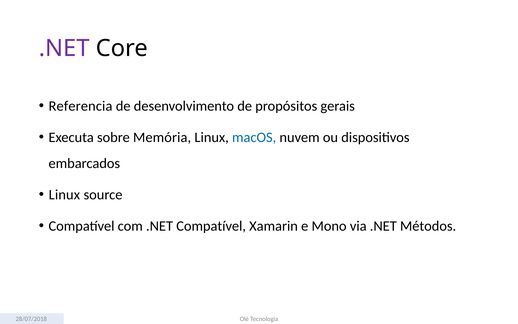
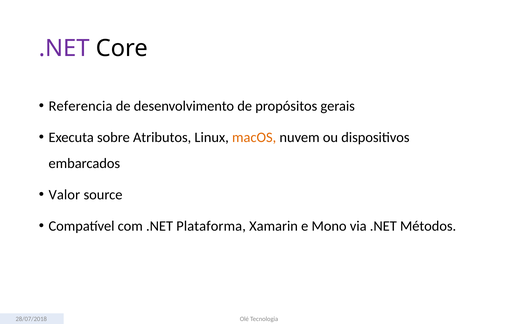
Memória: Memória -> Atributos (162, 137)
macOS colour: blue -> orange (254, 137)
Linux: Linux -> Valor (64, 195)
.NET Compatível: Compatível -> Plataforma (211, 226)
